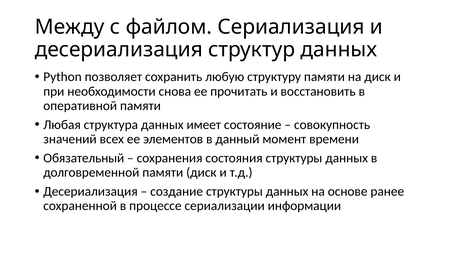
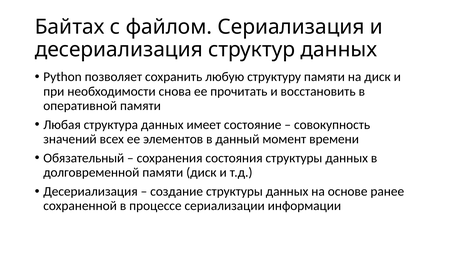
Между: Между -> Байтах (70, 27)
